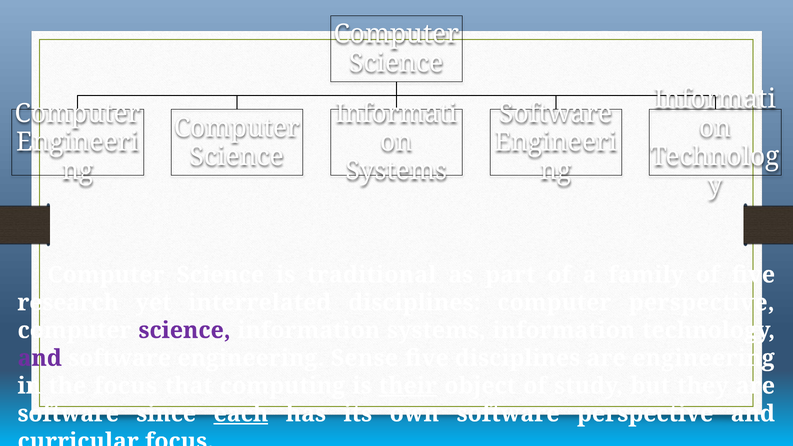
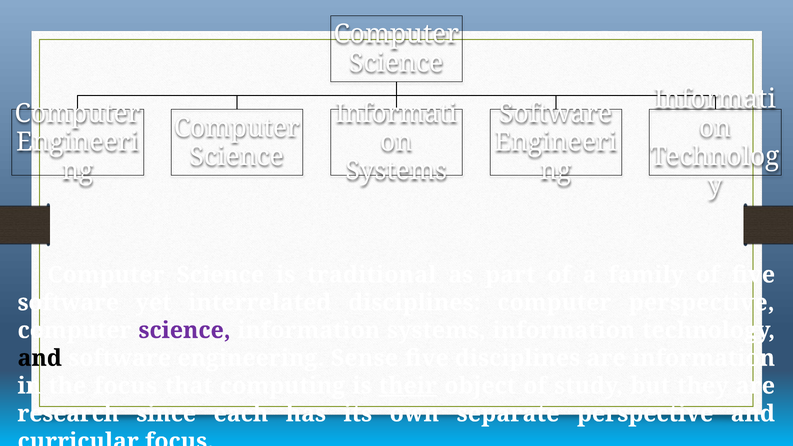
research: research -> software (68, 303)
and colour: purple -> black (40, 358)
are engineering: engineering -> information (704, 358)
software: software -> research (68, 414)
each underline: present -> none (241, 414)
own software: software -> separate (508, 414)
